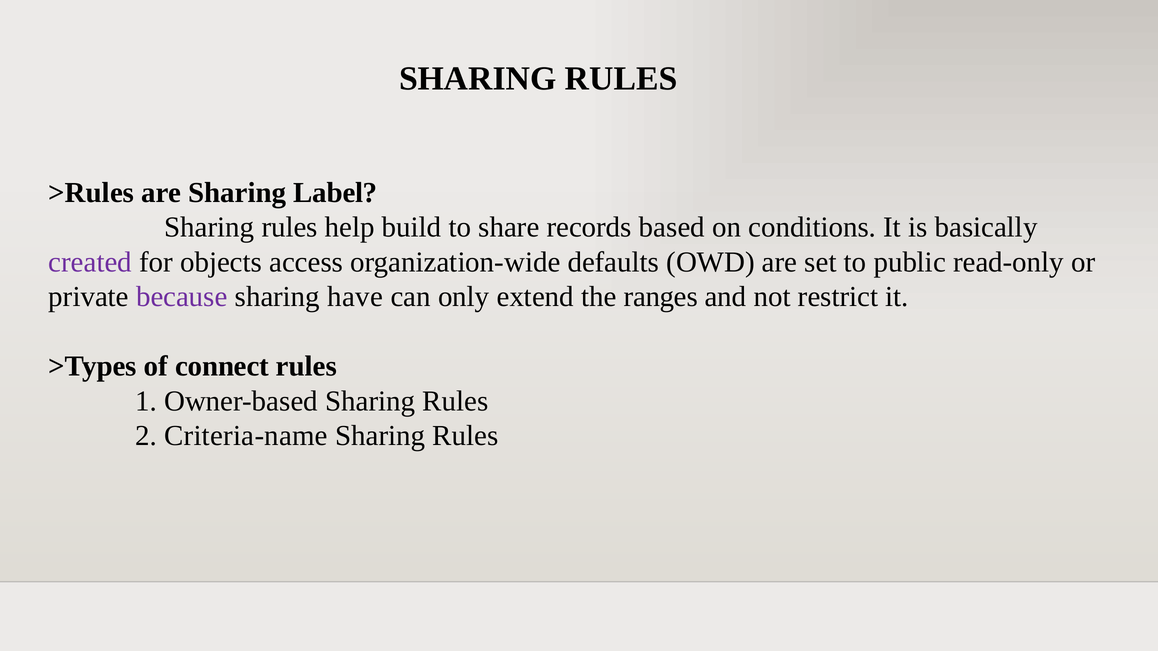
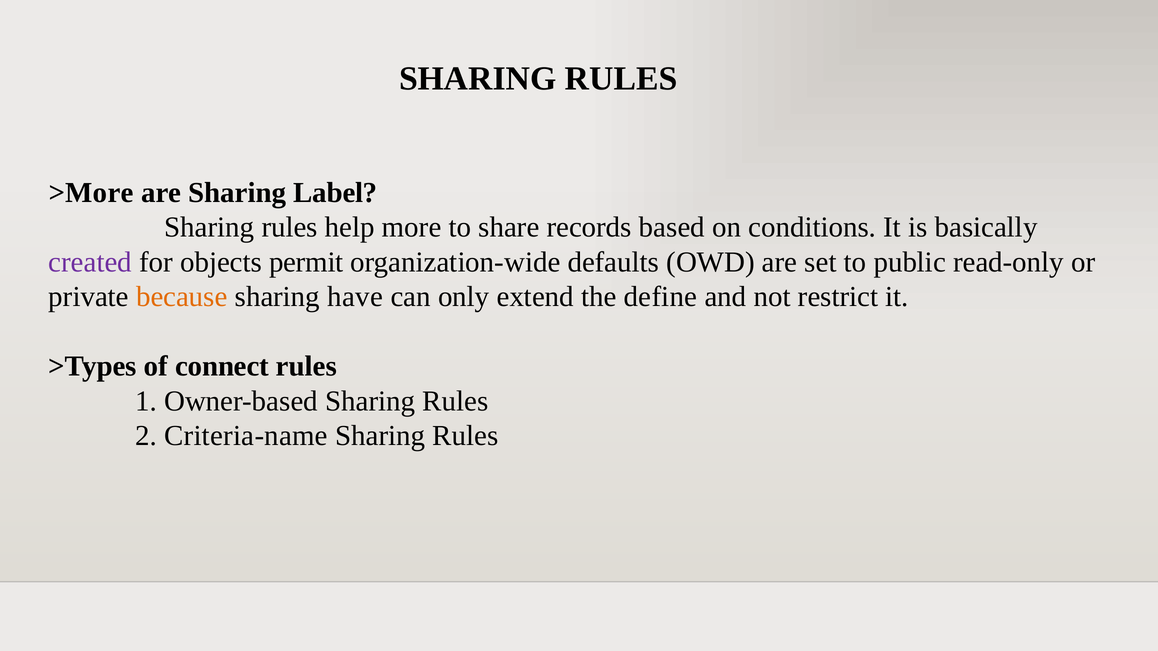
>Rules: >Rules -> >More (91, 193)
build: build -> more (412, 228)
access: access -> permit (306, 262)
because colour: purple -> orange (182, 297)
ranges: ranges -> define (660, 297)
